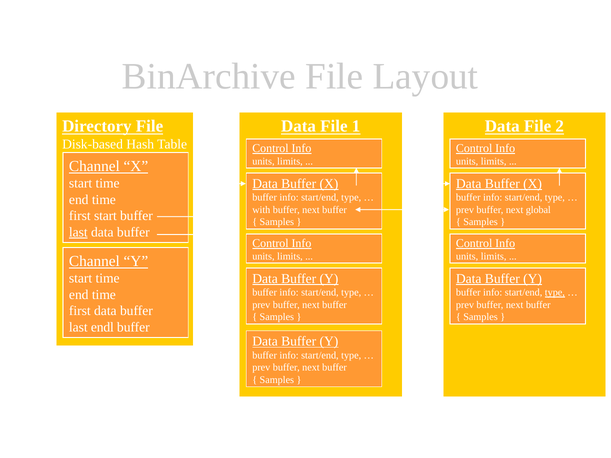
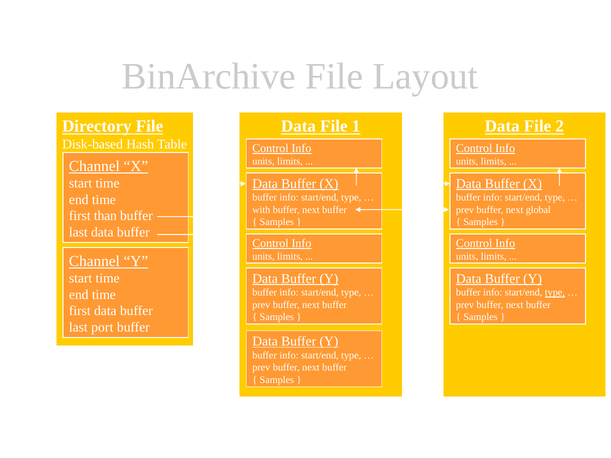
first start: start -> than (105, 216)
last underline: present -> none (78, 232)
endl: endl -> port (102, 327)
